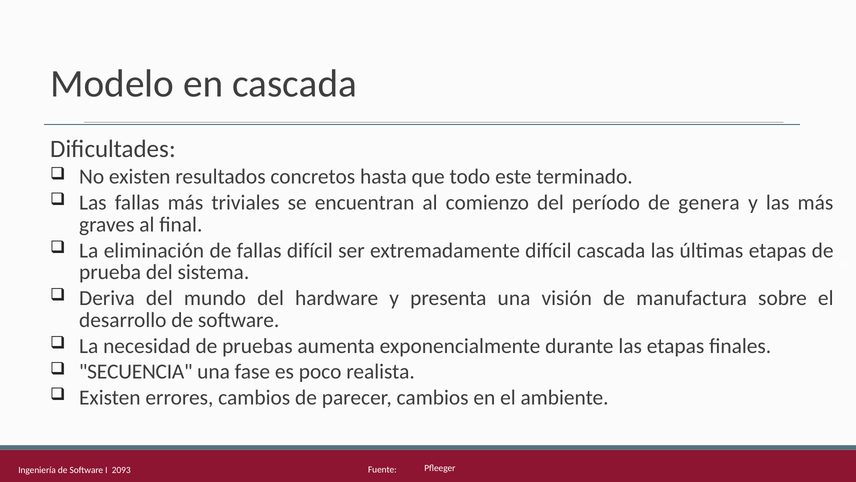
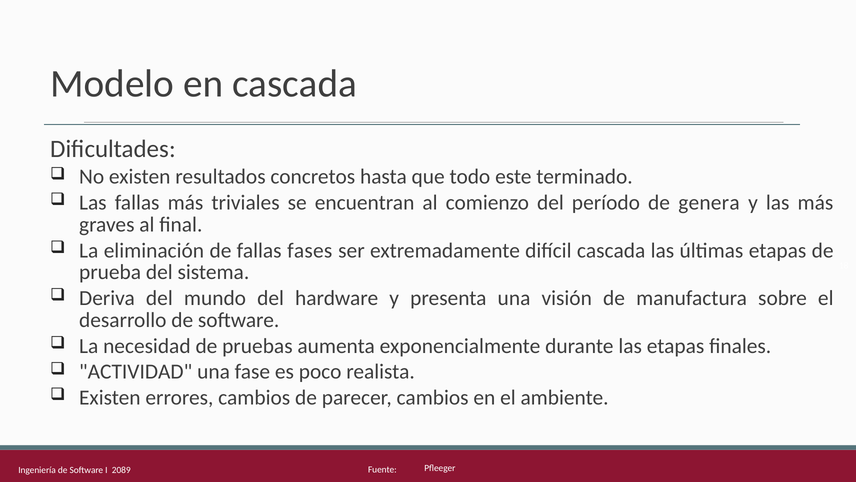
fallas difícil: difícil -> fases (310, 250)
SECUENCIA: SECUENCIA -> ACTIVIDAD (136, 371)
2093: 2093 -> 2089 (121, 470)
